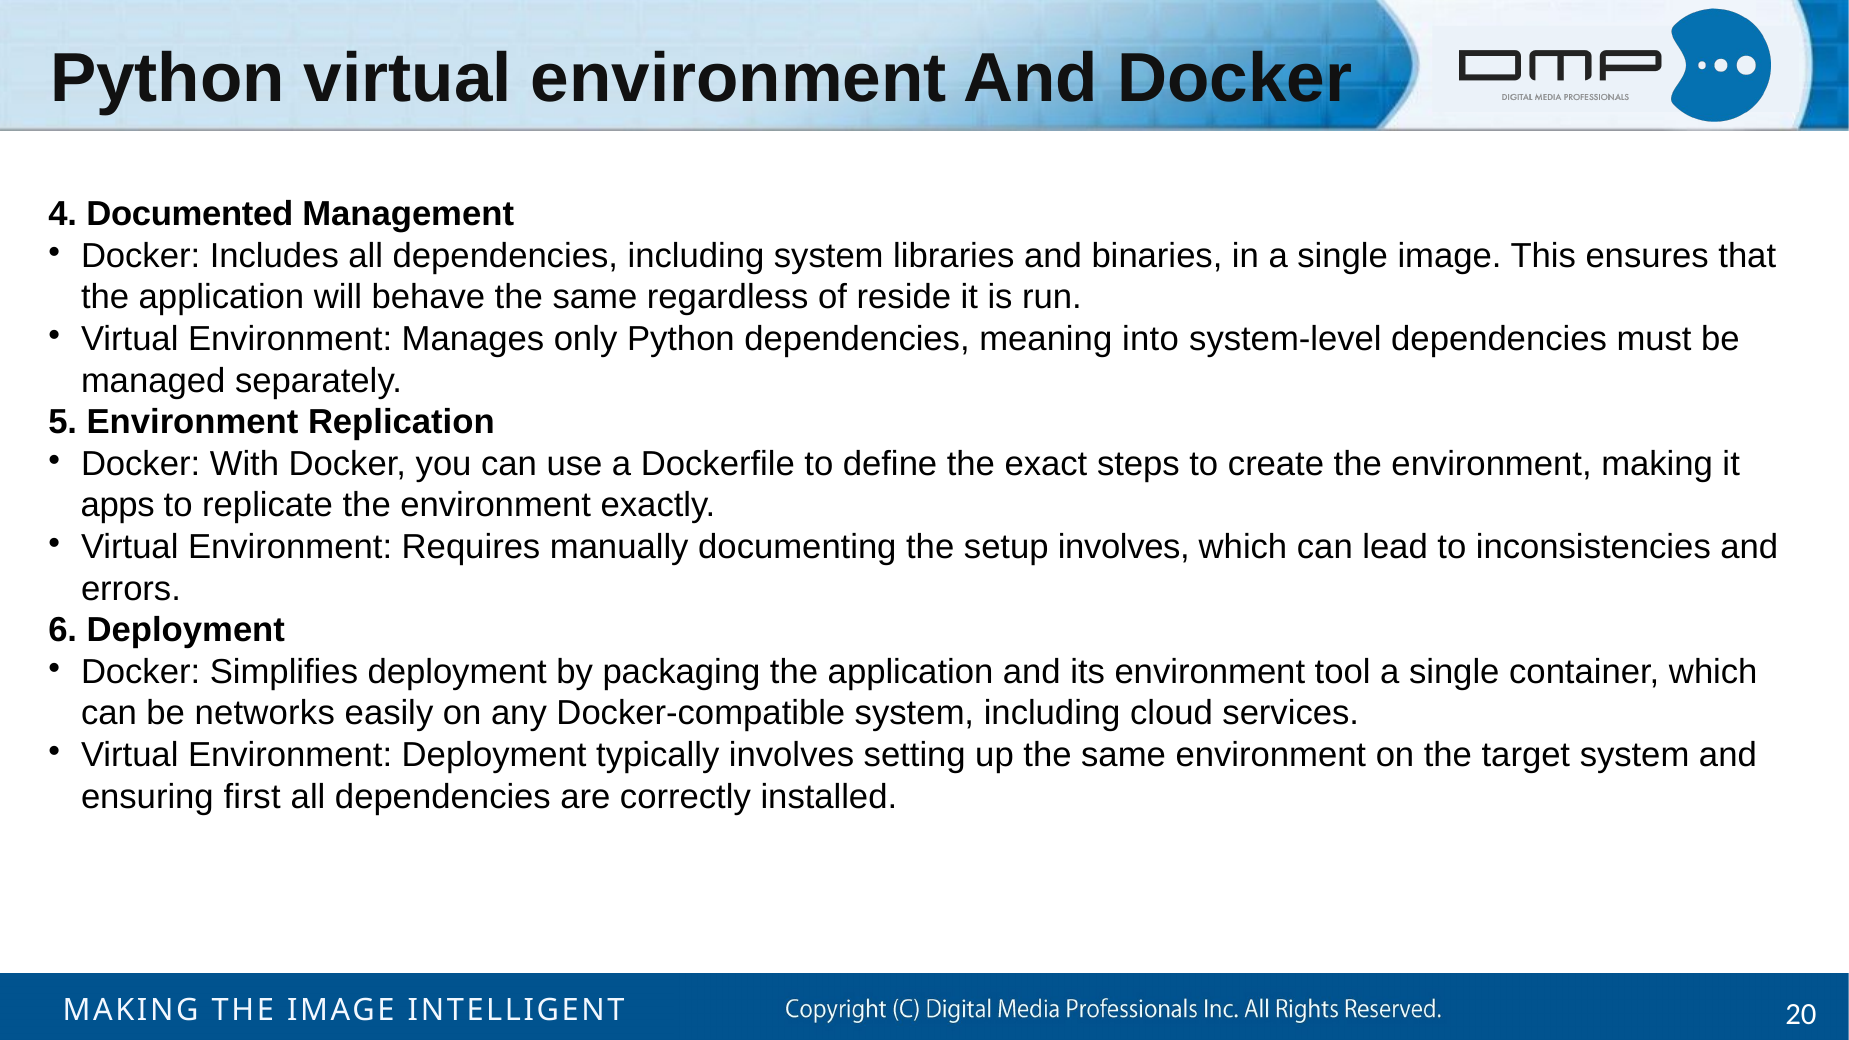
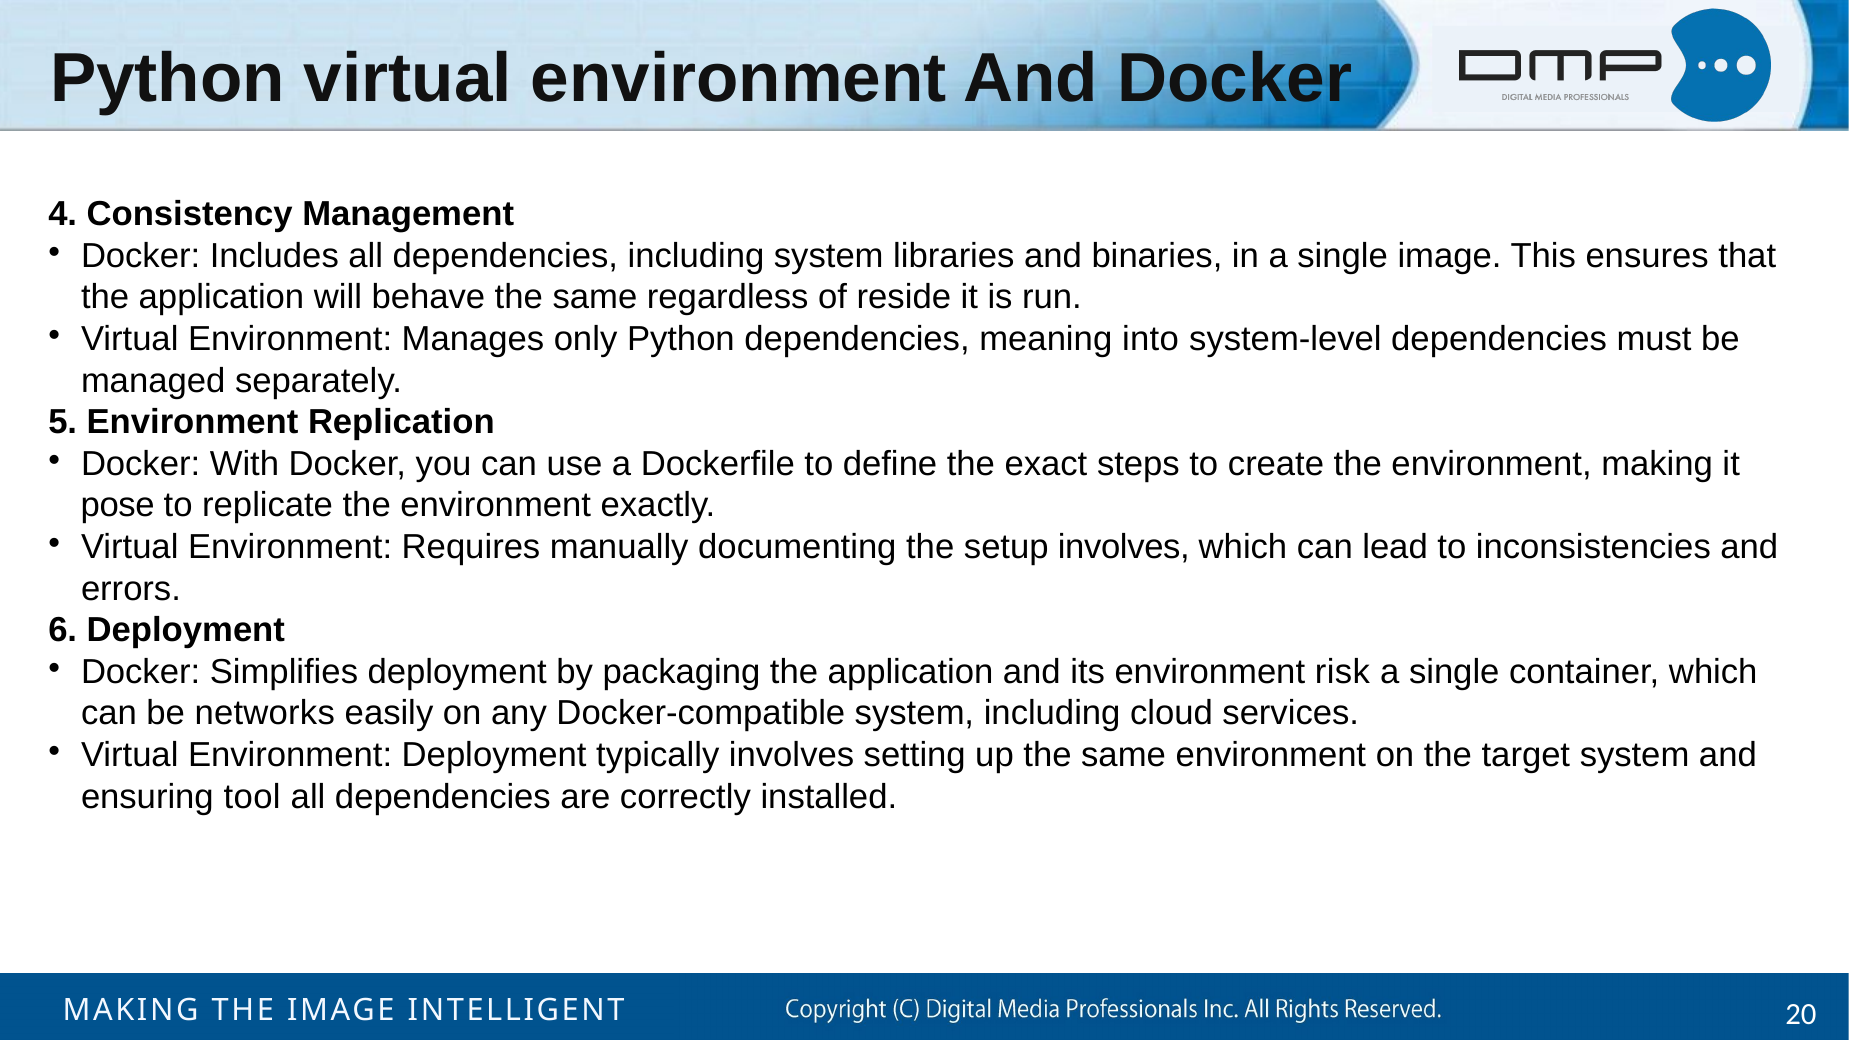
Documented: Documented -> Consistency (190, 214)
apps: apps -> pose (118, 506)
tool: tool -> risk (1342, 672)
first: first -> tool (252, 797)
